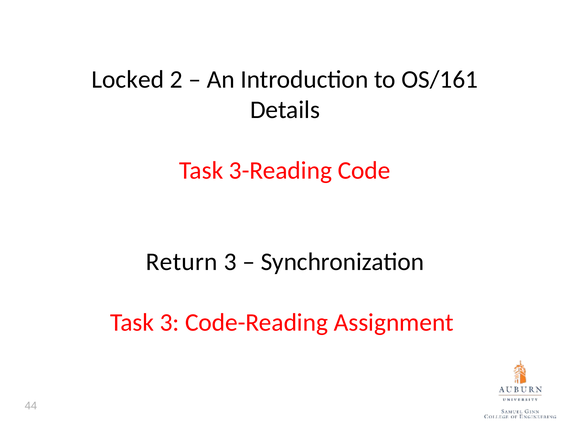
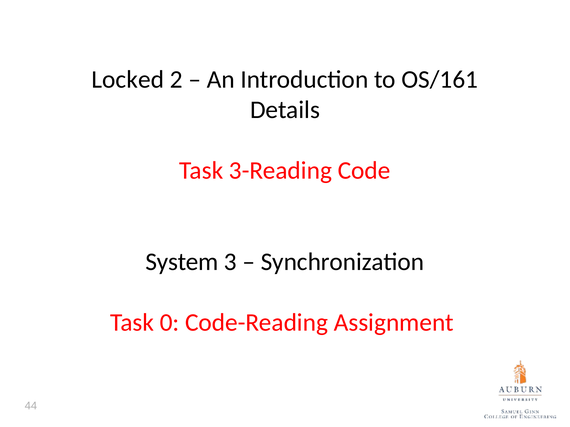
Return: Return -> System (182, 262)
Task 3: 3 -> 0 (170, 323)
